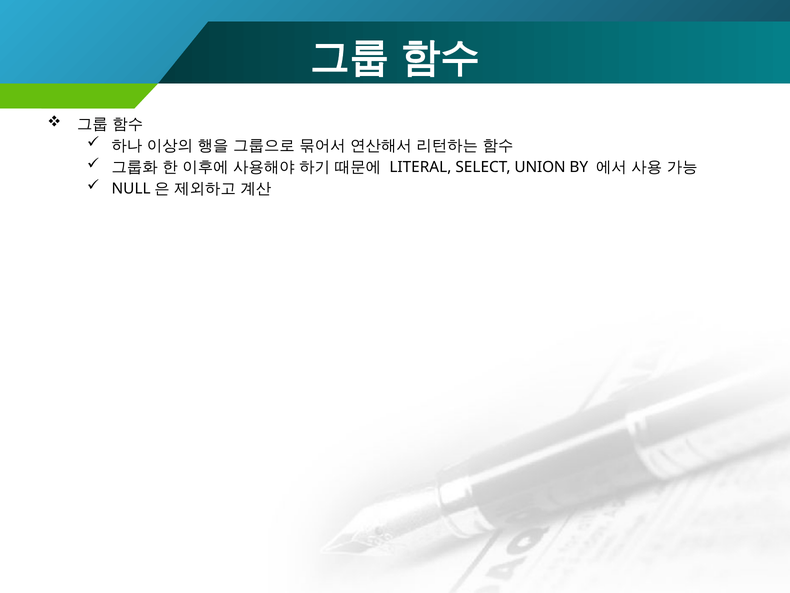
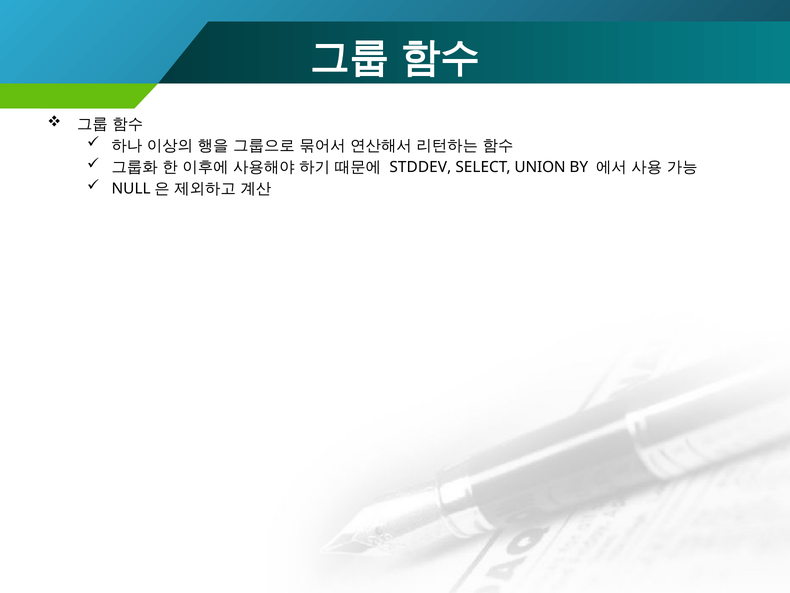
LITERAL: LITERAL -> STDDEV (420, 167)
